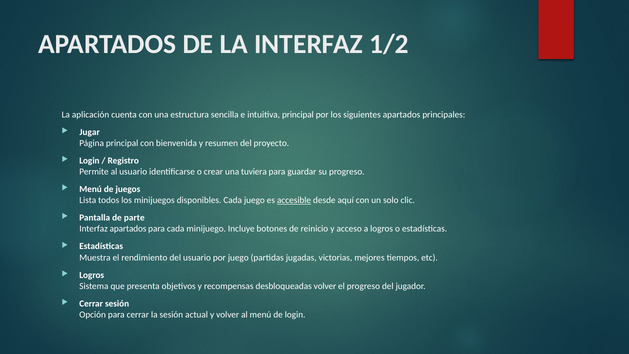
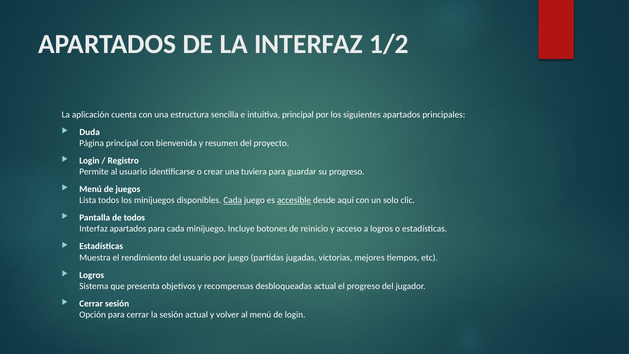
Jugar: Jugar -> Duda (90, 132)
Cada underline: none -> present (233, 200)
de parte: parte -> todos (134, 218)
desbloqueadas volver: volver -> actual (325, 286)
